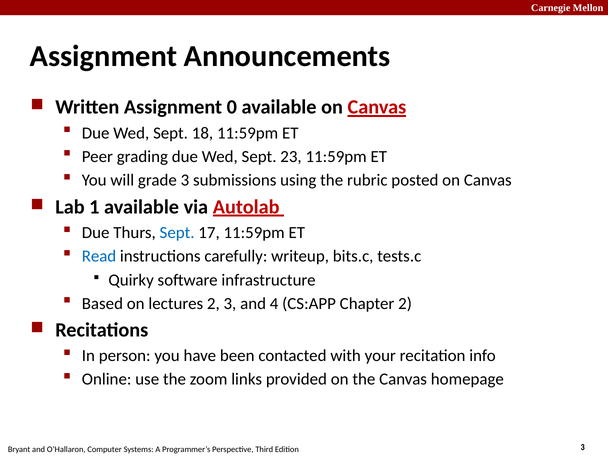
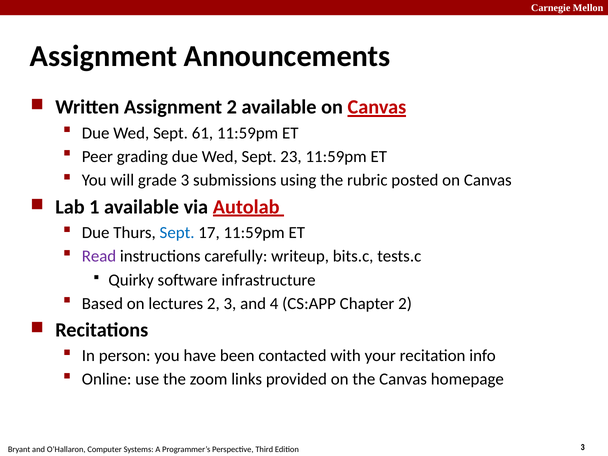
Assignment 0: 0 -> 2 (232, 107)
18: 18 -> 61 (203, 133)
Read colour: blue -> purple (99, 256)
